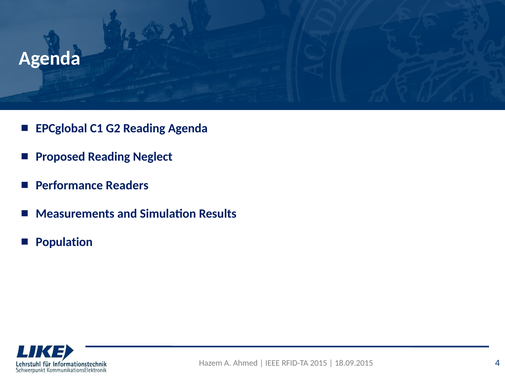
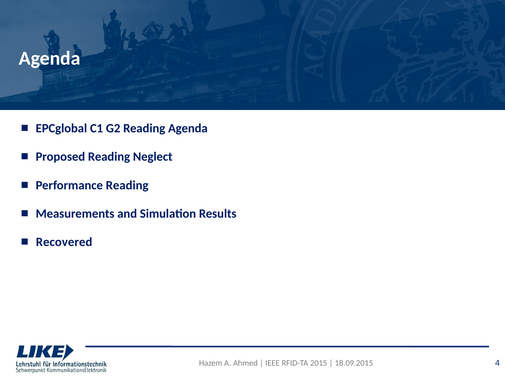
Performance Readers: Readers -> Reading (127, 185)
Population: Population -> Recovered (64, 242)
